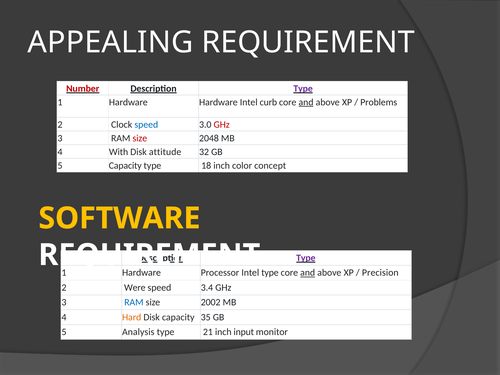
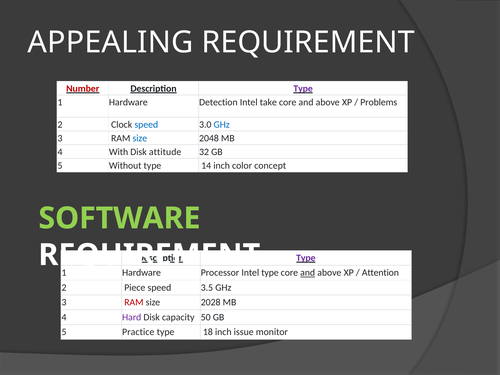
Hardware Hardware: Hardware -> Detection (218, 102)
curb: curb -> take (268, 102)
and underline: present -> none (306, 102)
GHz colour: red -> blue (222, 125)
size colour: red -> blue (140, 138)
5 Capacity: Capacity -> Without (125, 166)
18: 18 -> 14 (206, 166)
SOFTWARE colour: yellow -> light green (119, 218)
Precision: Precision -> Attention (380, 273)
Were: Were -> Piece (135, 288)
3.4: 3.4 -> 3.5 (207, 288)
RAM colour: blue -> red (134, 302)
2002: 2002 -> 2028 (211, 302)
Hard colour: orange -> purple (132, 317)
35: 35 -> 50 (206, 317)
Analysis: Analysis -> Practice (138, 332)
21: 21 -> 18 (208, 332)
input: input -> issue (244, 332)
